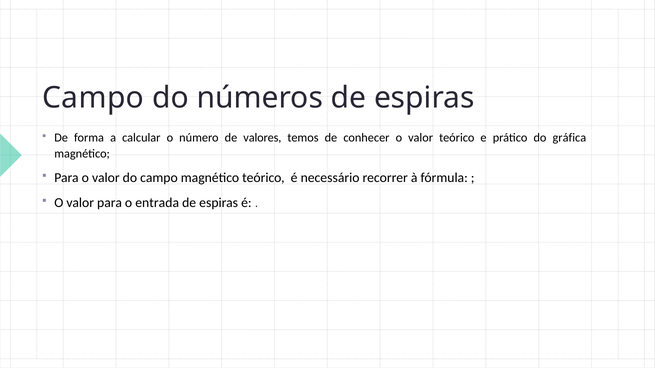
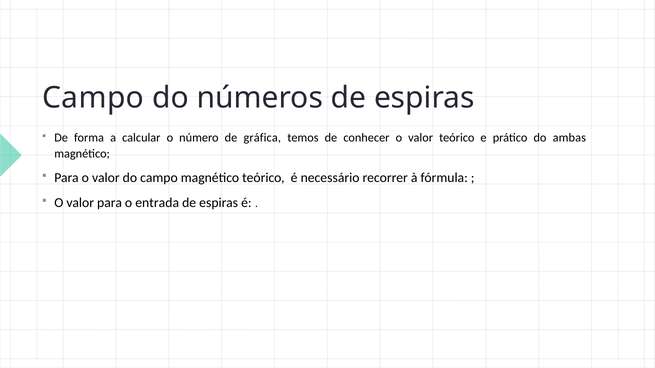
valores: valores -> gráfica (262, 138)
gráfica: gráfica -> ambas (569, 138)
